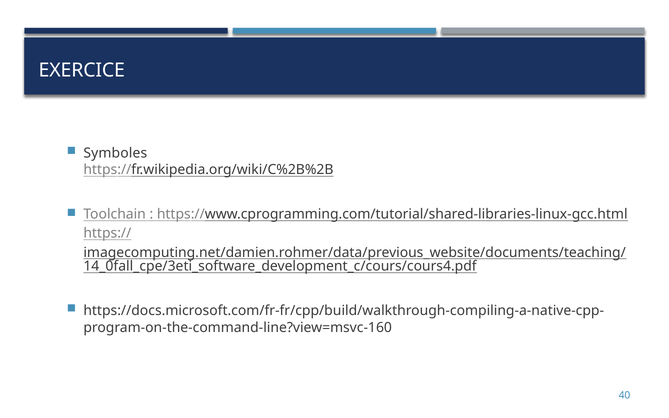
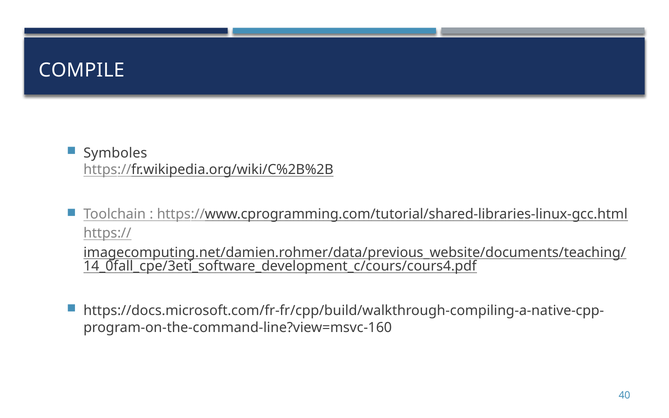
EXERCICE: EXERCICE -> COMPILE (82, 70)
